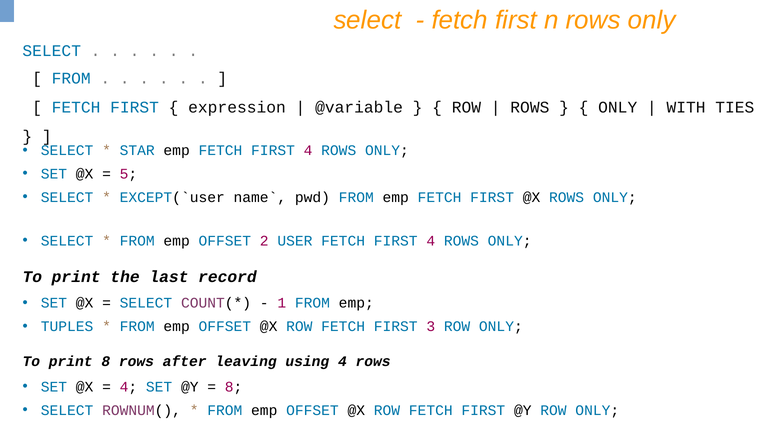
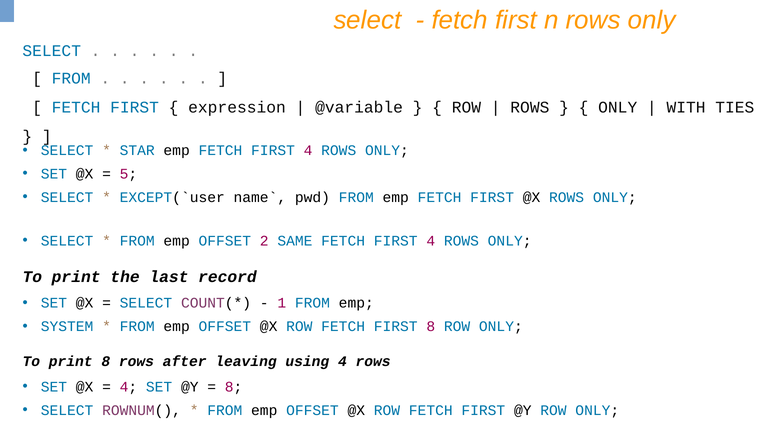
USER: USER -> SAME (295, 241)
TUPLES: TUPLES -> SYSTEM (67, 327)
FIRST 3: 3 -> 8 (431, 327)
